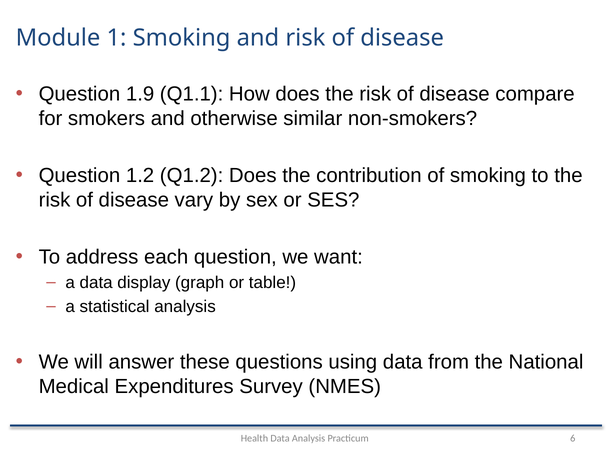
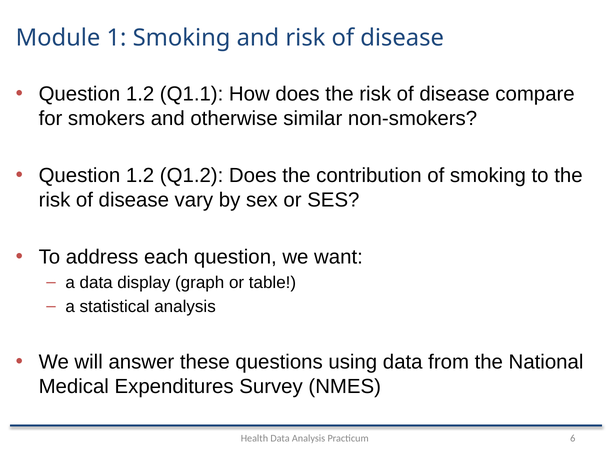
1.9: 1.9 -> 1.2 (140, 94)
